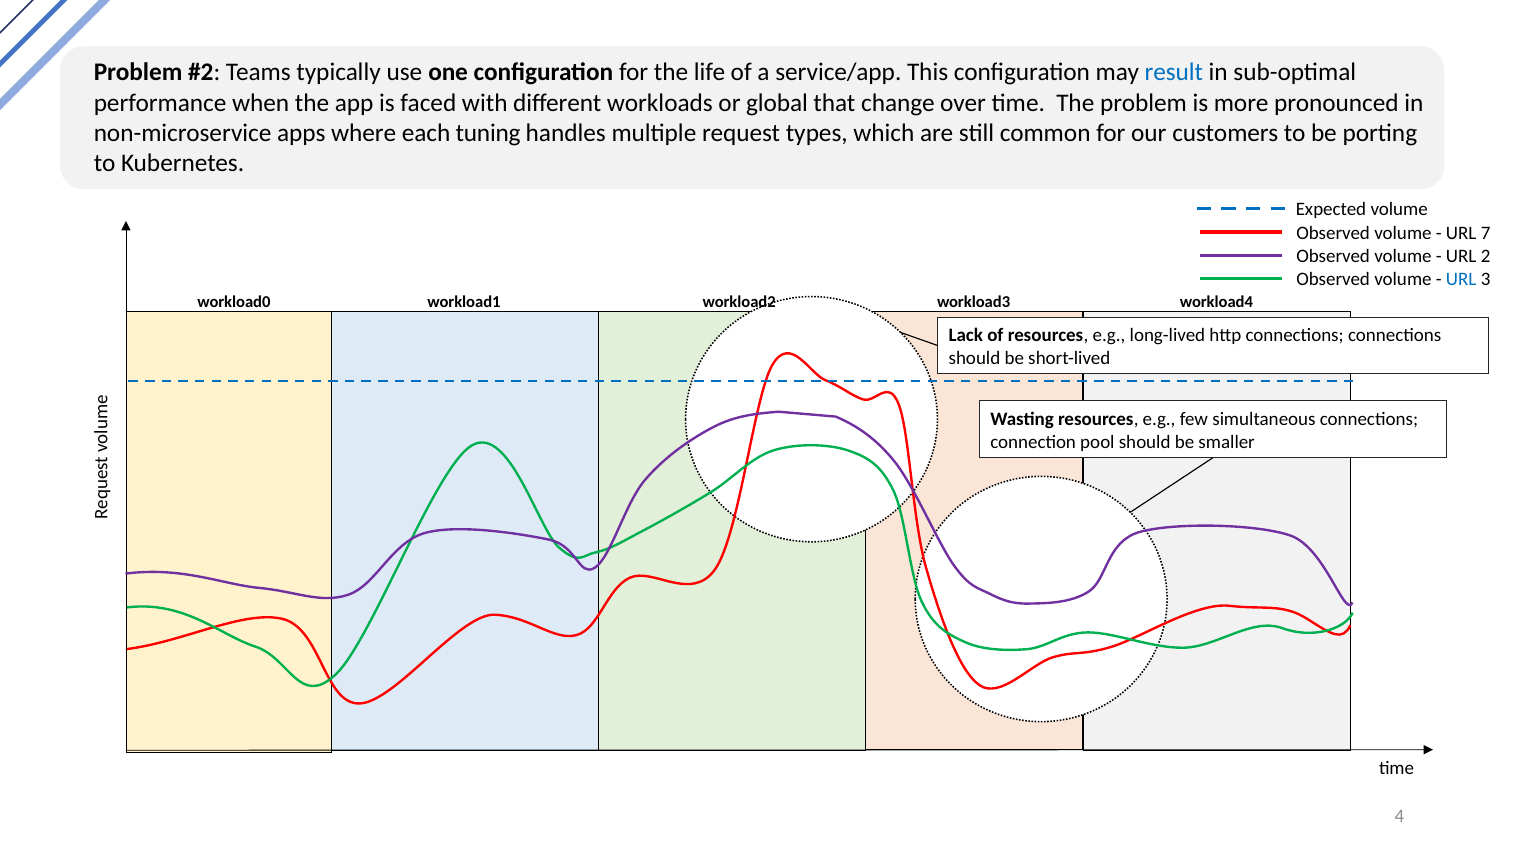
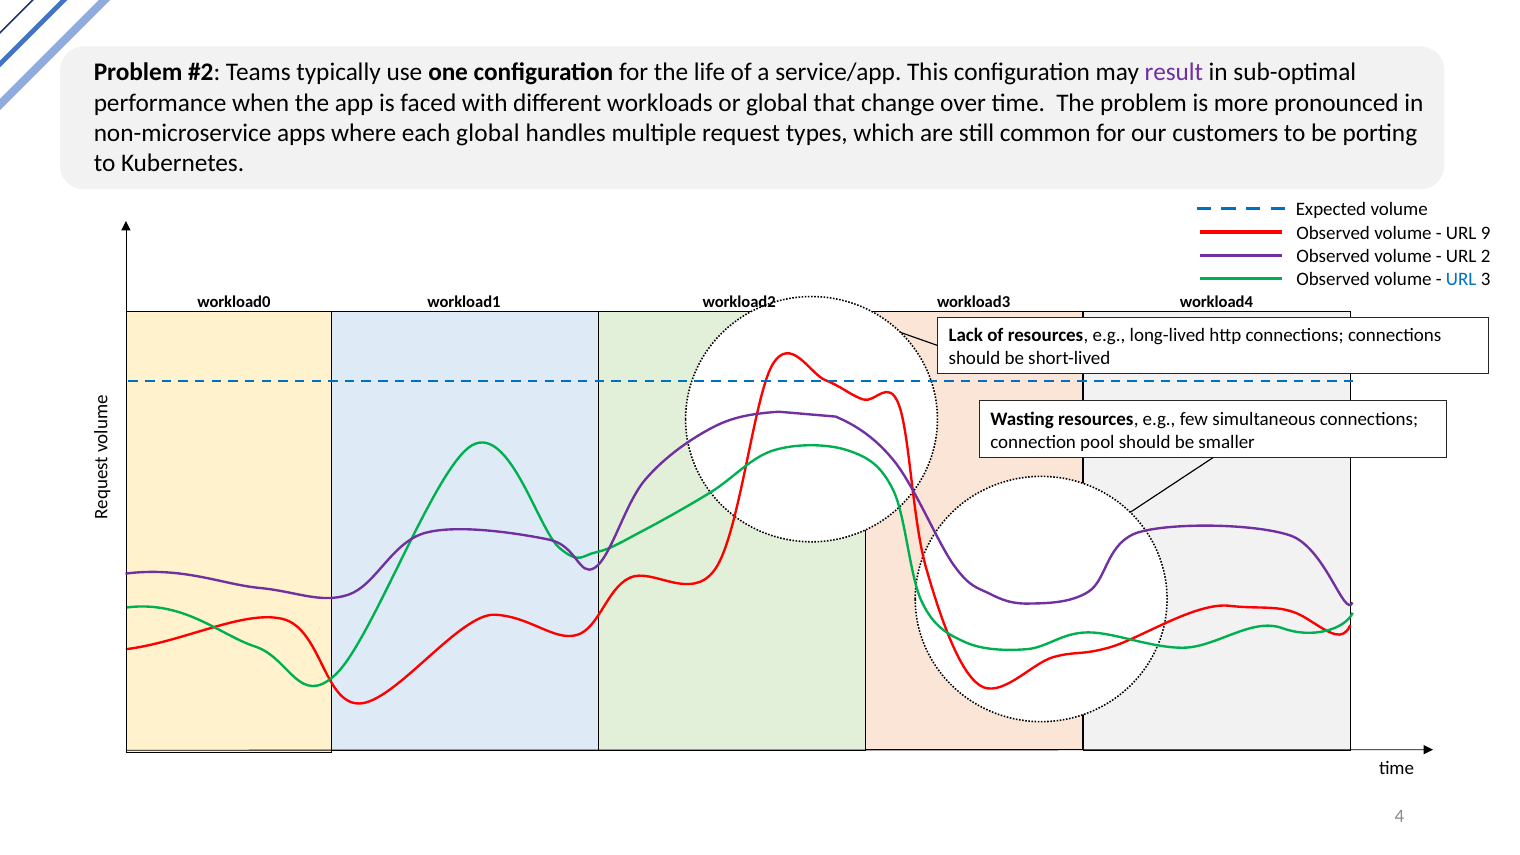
result colour: blue -> purple (1174, 72)
each tuning: tuning -> global (488, 133)
7: 7 -> 9 (1486, 233)
